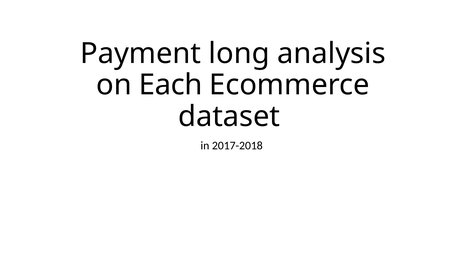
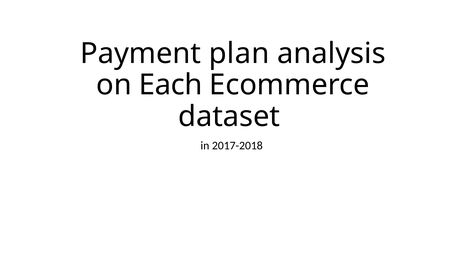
long: long -> plan (239, 54)
